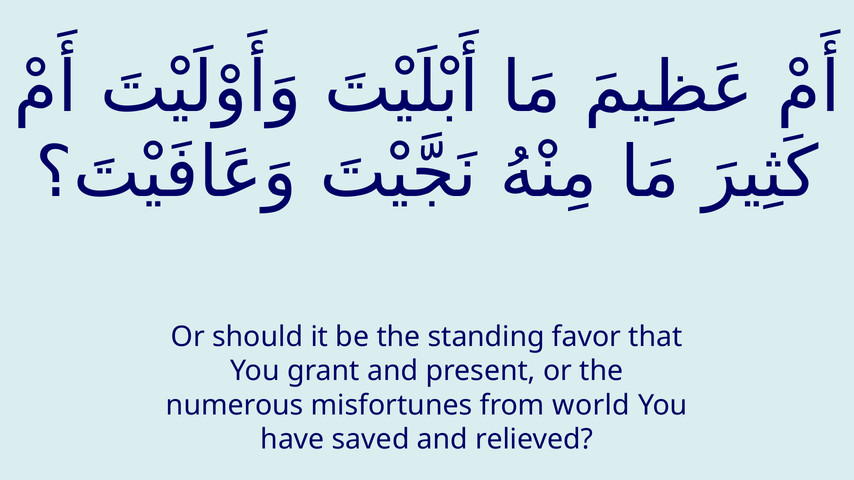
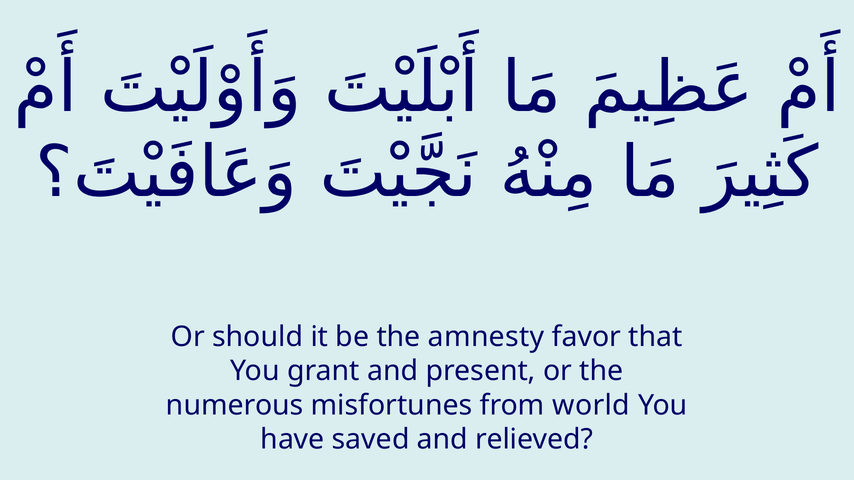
standing: standing -> amnesty (486, 337)
